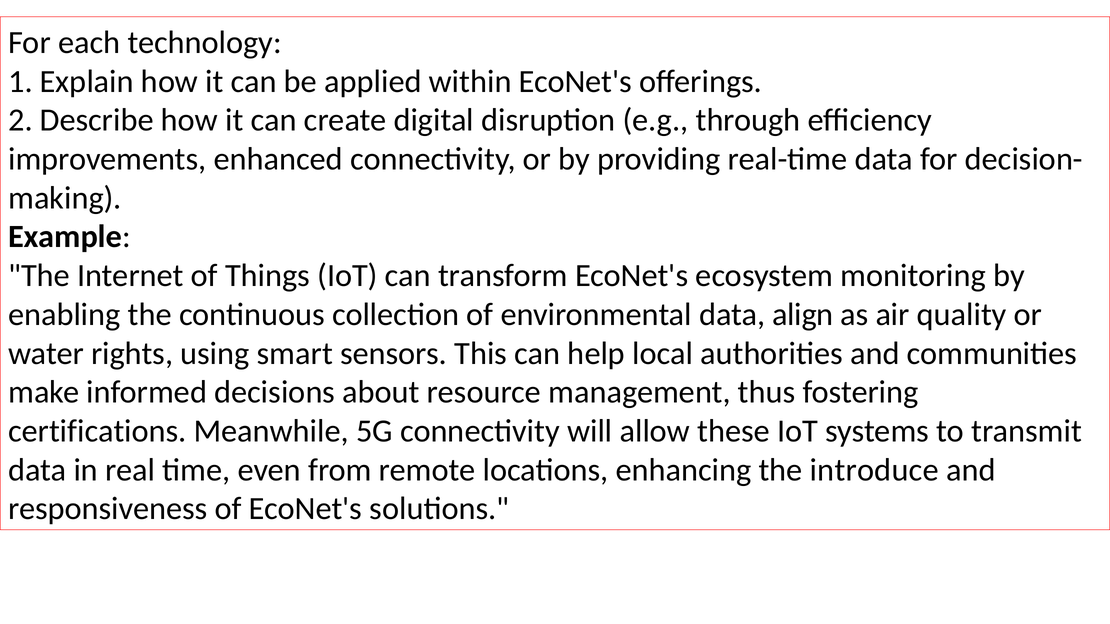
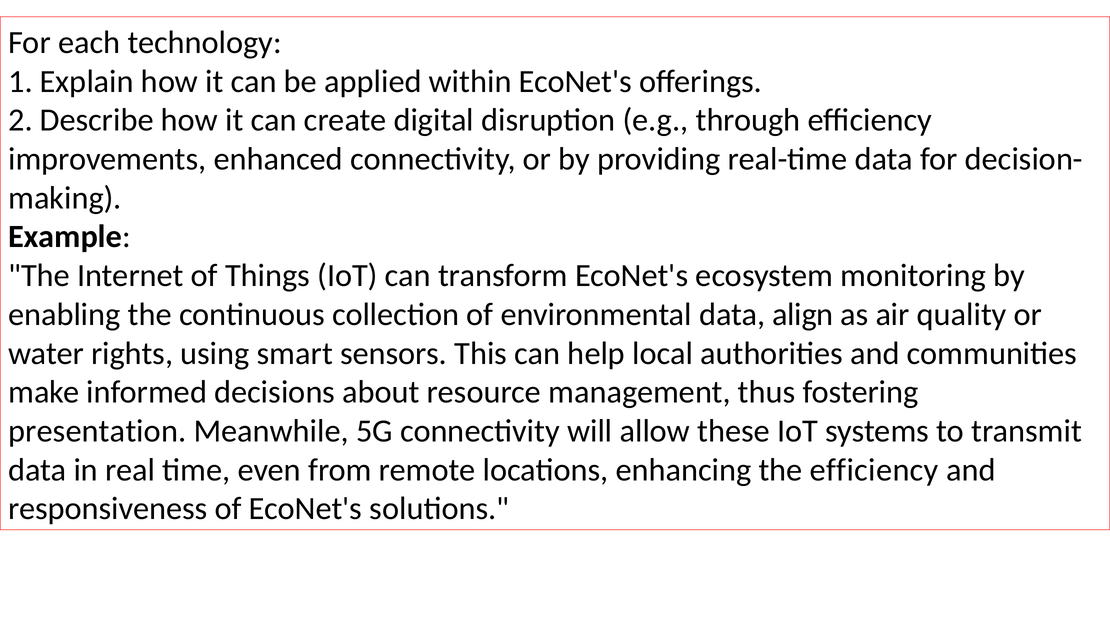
certifications: certifications -> presentation (97, 431)
the introduce: introduce -> efficiency (874, 470)
